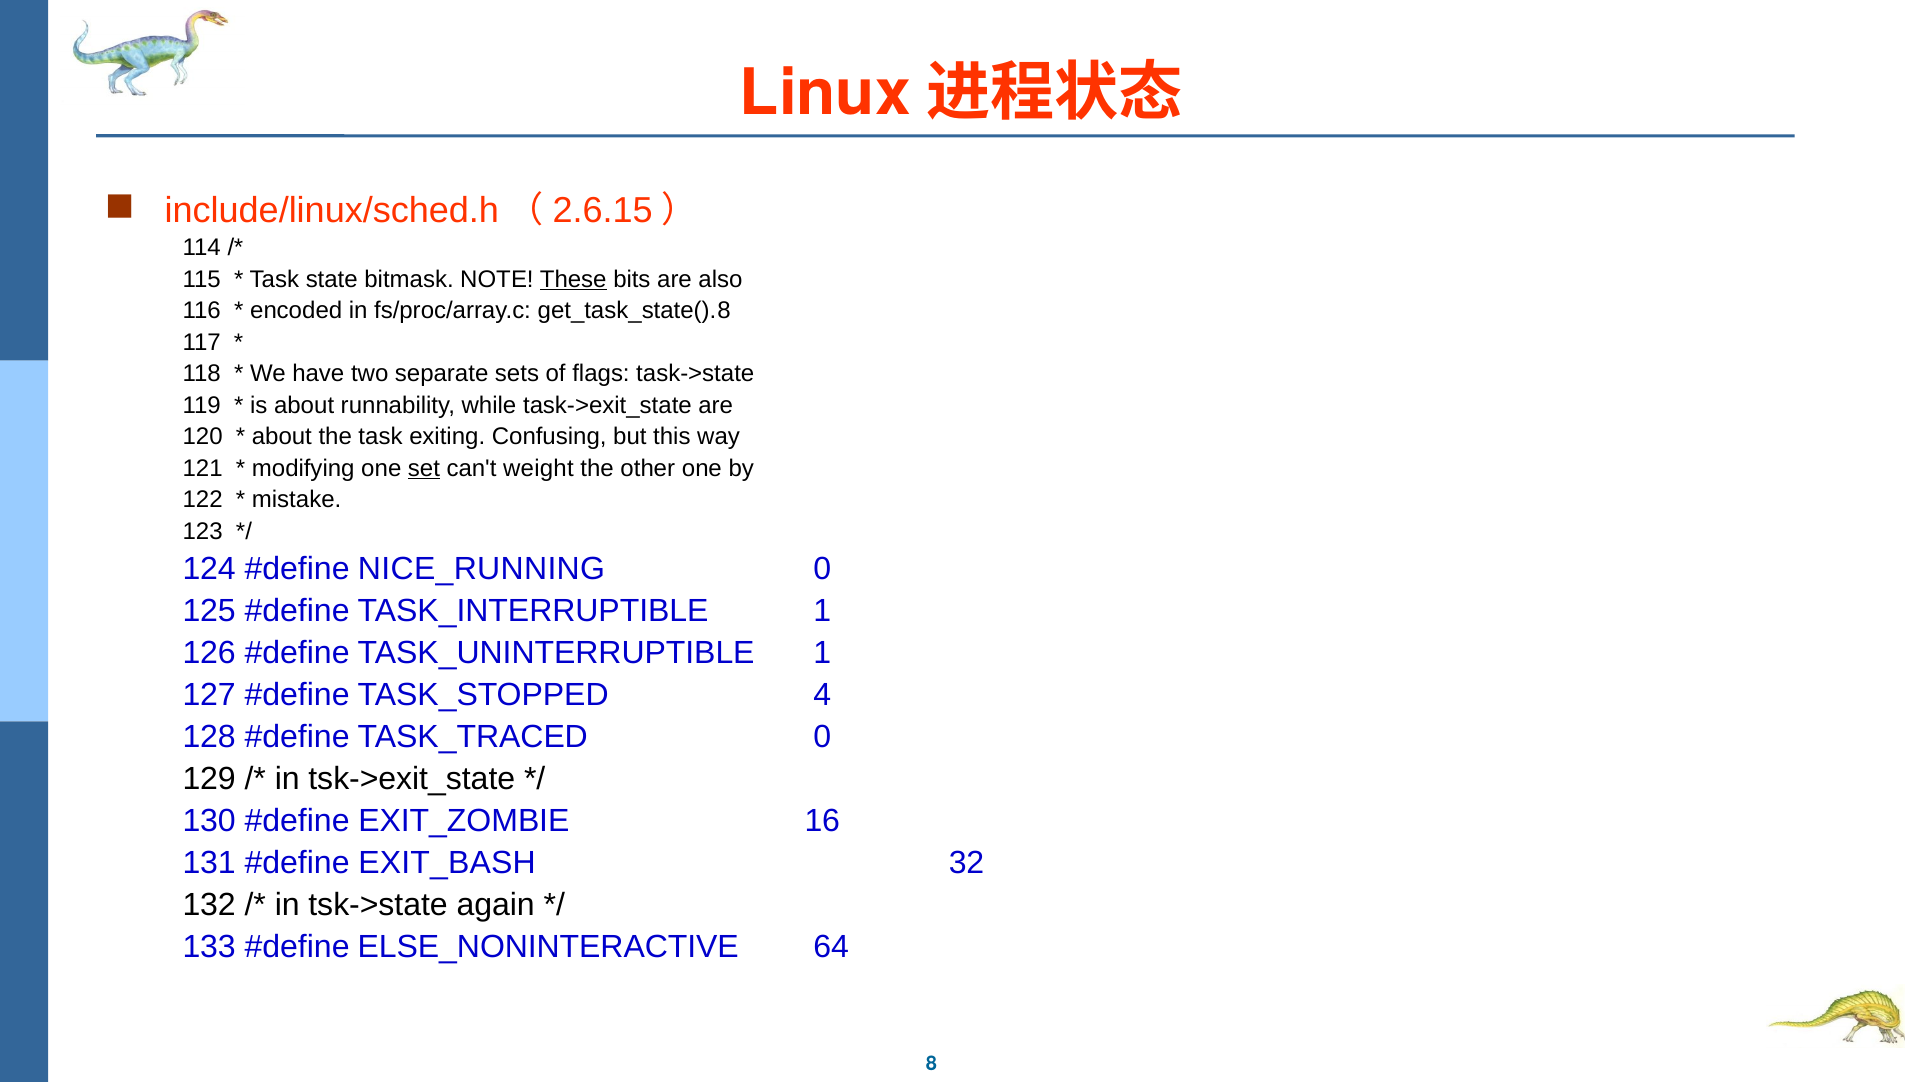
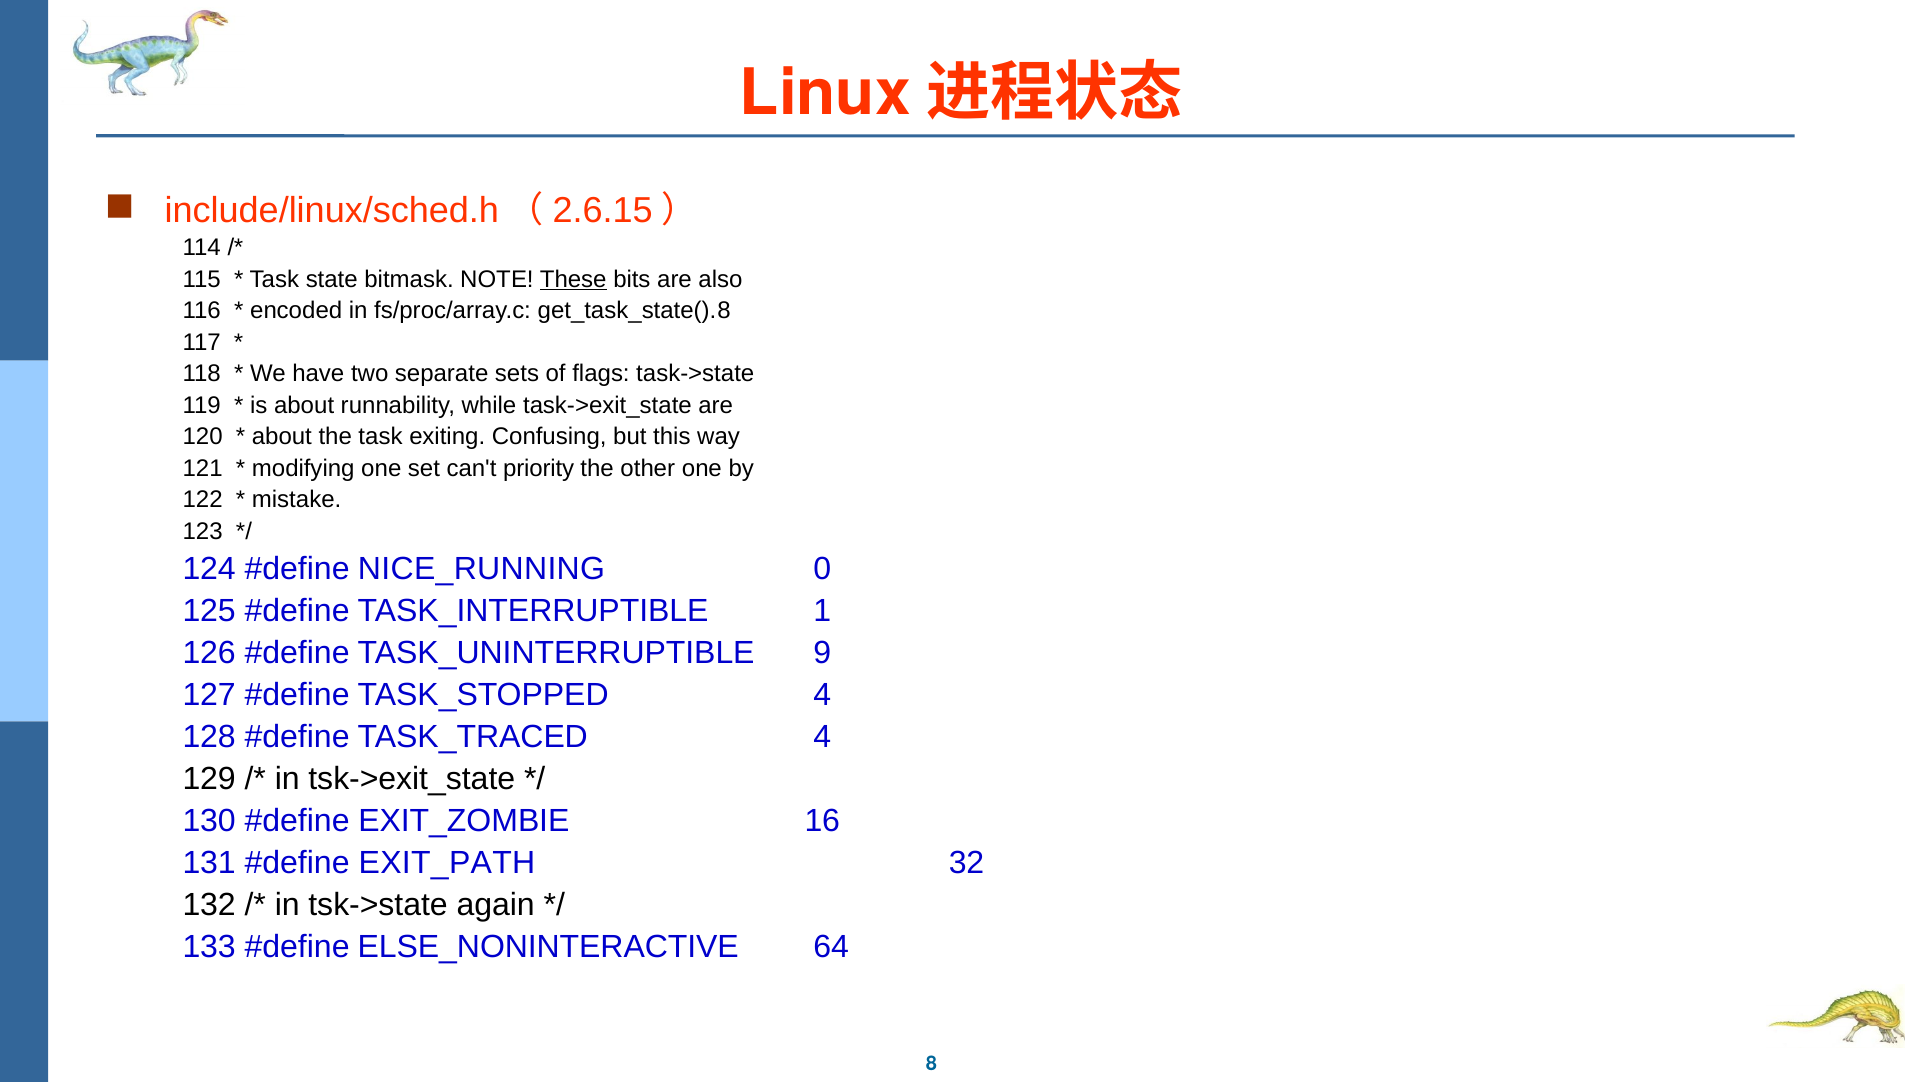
set underline: present -> none (424, 468)
weight: weight -> priority (539, 468)
TASK_UNINTERRUPTIBLE 1: 1 -> 9 (822, 653)
TASK_TRACED 0: 0 -> 4 (822, 737)
EXIT_BASH: EXIT_BASH -> EXIT_PATH (447, 863)
